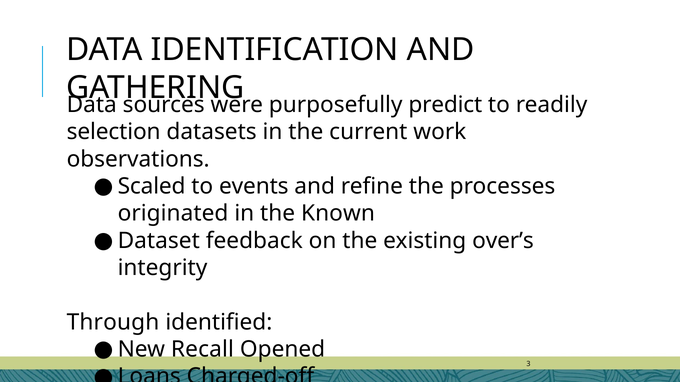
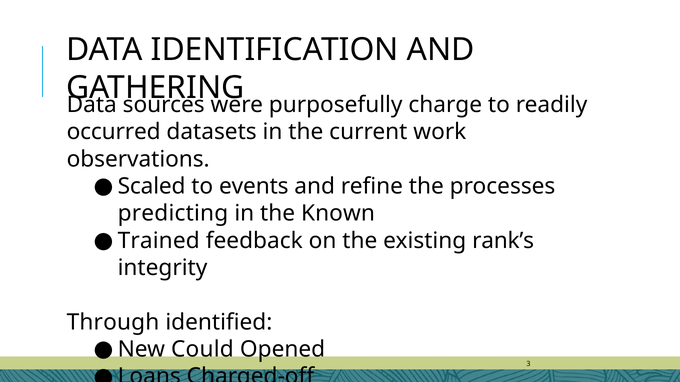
predict: predict -> charge (445, 105)
selection: selection -> occurred (114, 132)
originated: originated -> predicting (173, 214)
Dataset: Dataset -> Trained (159, 241)
over’s: over’s -> rank’s (503, 241)
Recall: Recall -> Could (202, 350)
